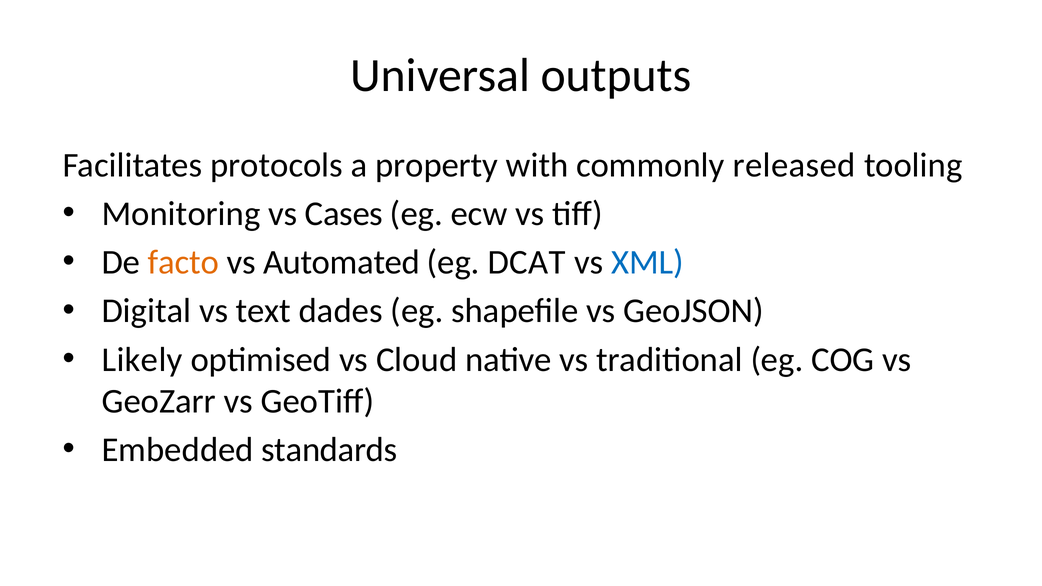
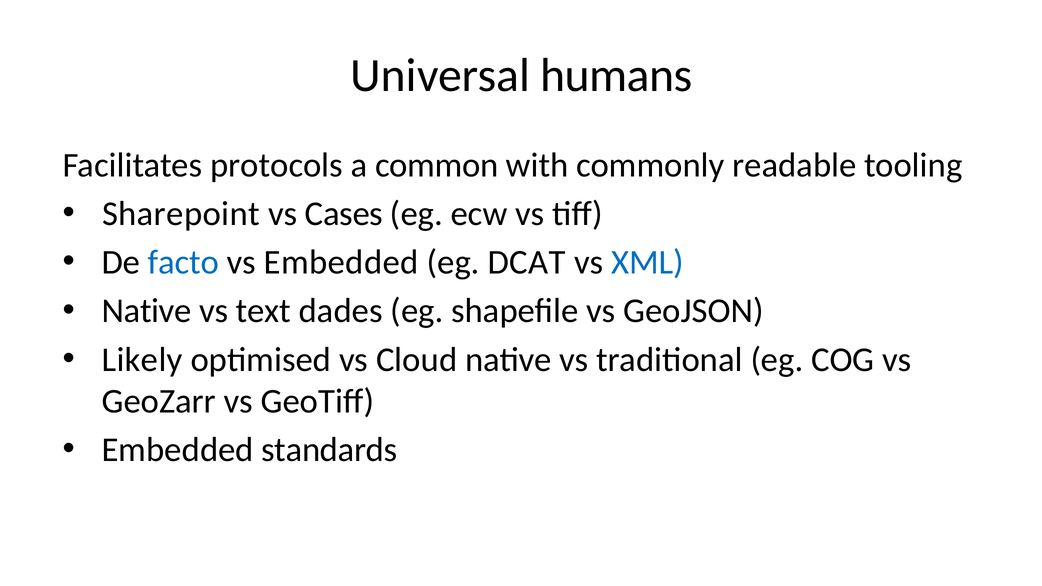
outputs: outputs -> humans (616, 76)
property: property -> common (437, 165)
released: released -> readable (794, 165)
Monitoring: Monitoring -> Sharepoint (181, 214)
facto colour: orange -> blue (184, 262)
vs Automated: Automated -> Embedded (341, 262)
Digital: Digital -> Native (147, 311)
